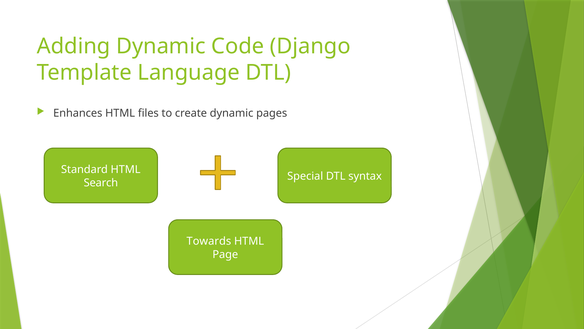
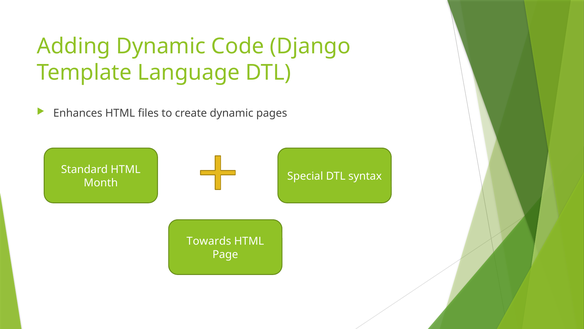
Search: Search -> Month (101, 183)
